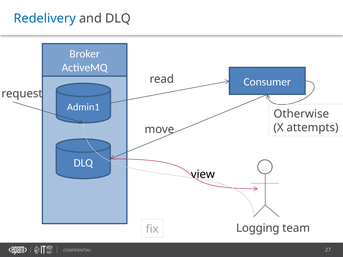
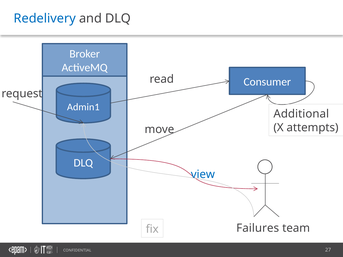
Otherwise: Otherwise -> Additional (301, 114)
view colour: black -> blue (203, 175)
Logging: Logging -> Failures (258, 228)
